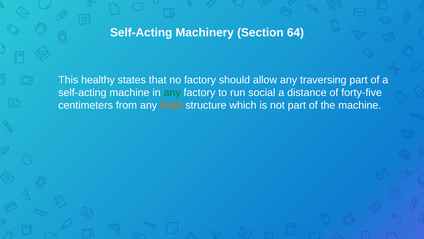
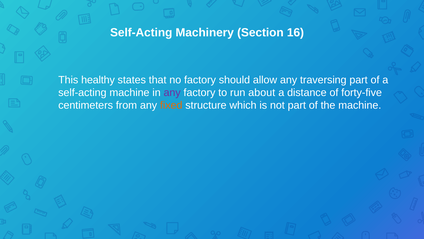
64: 64 -> 16 (295, 33)
any colour: green -> purple (172, 92)
social: social -> about (262, 92)
